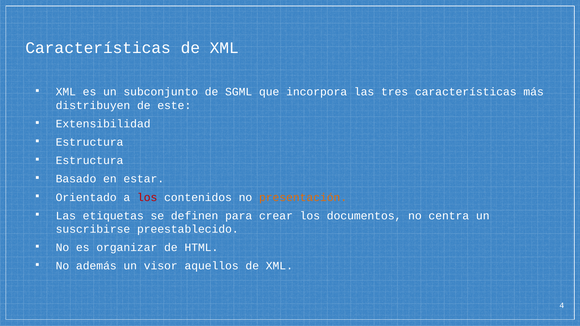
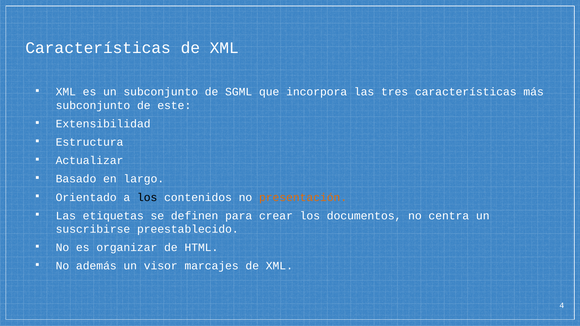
distribuyen: distribuyen -> subconjunto (93, 106)
Estructura: Estructura -> Actualizar (90, 161)
estar: estar -> largo (144, 179)
los colour: red -> black (147, 197)
aquellos: aquellos -> marcajes (212, 266)
